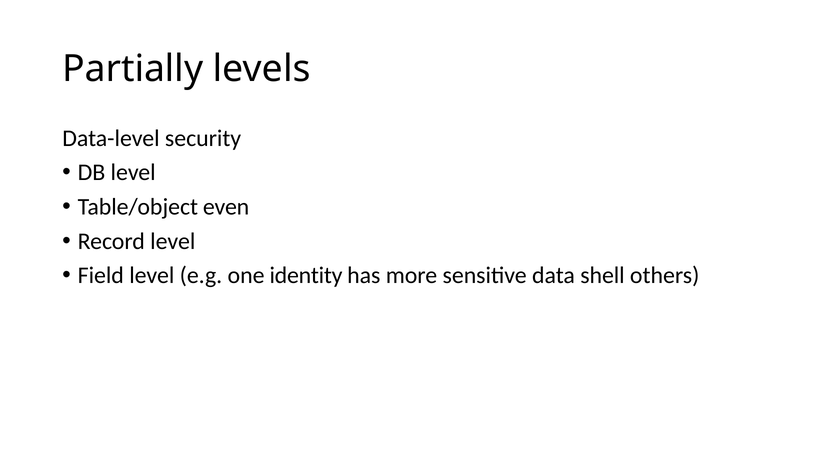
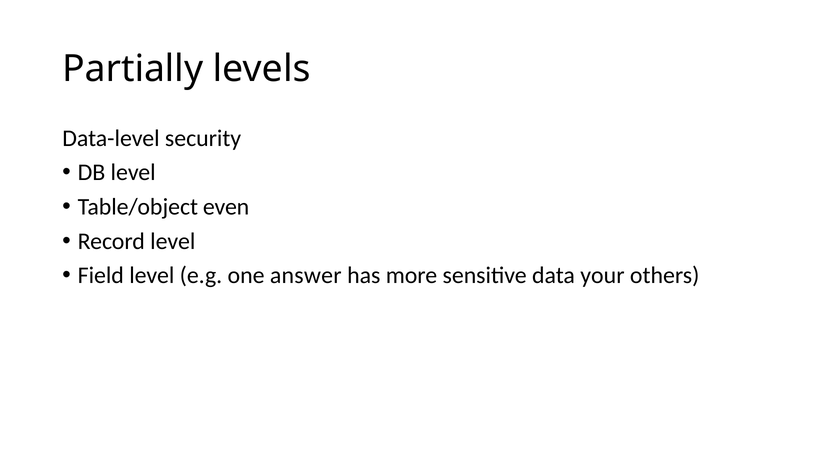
identity: identity -> answer (306, 275)
shell: shell -> your (602, 275)
